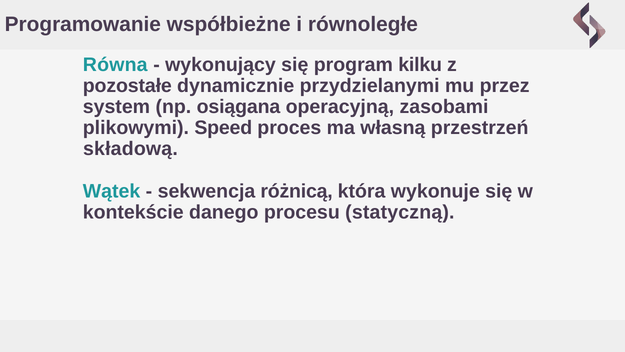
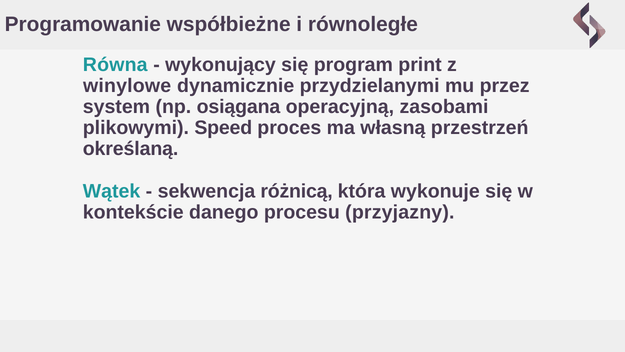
kilku: kilku -> print (420, 64)
pozostałe: pozostałe -> winylowe (127, 86)
składową: składową -> określaną (131, 149)
statyczną: statyczną -> przyjazny (400, 212)
